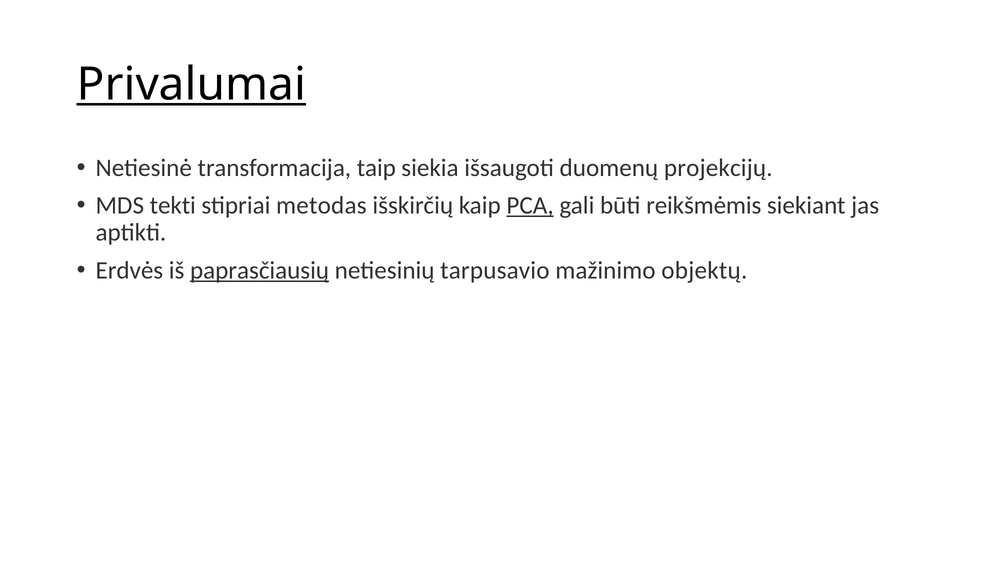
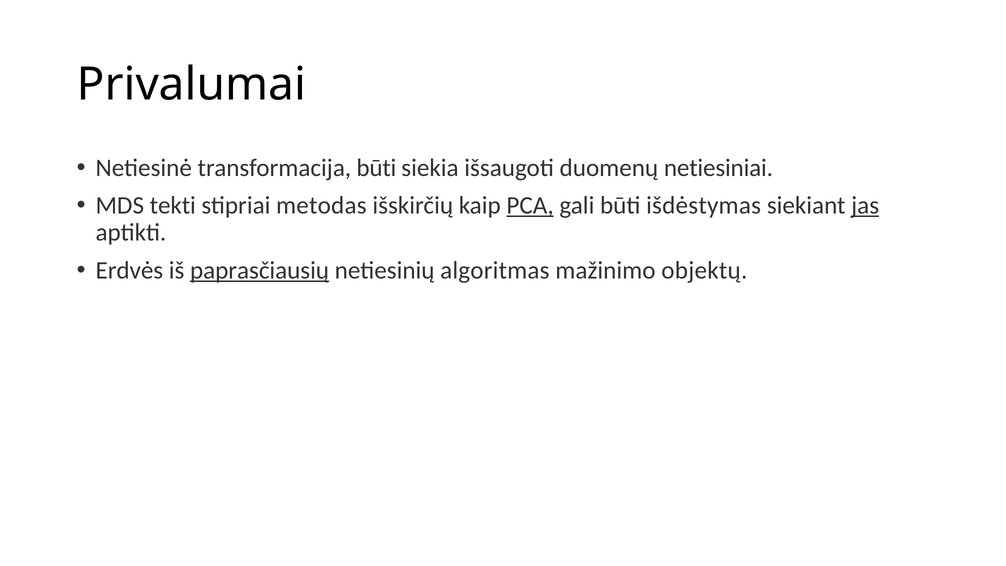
Privalumai underline: present -> none (191, 85)
transformacija taip: taip -> būti (376, 168)
projekcijų: projekcijų -> netiesiniai (718, 168)
reikšmėmis: reikšmėmis -> išdėstymas (704, 205)
jas underline: none -> present (865, 205)
tarpusavio: tarpusavio -> algoritmas (495, 270)
